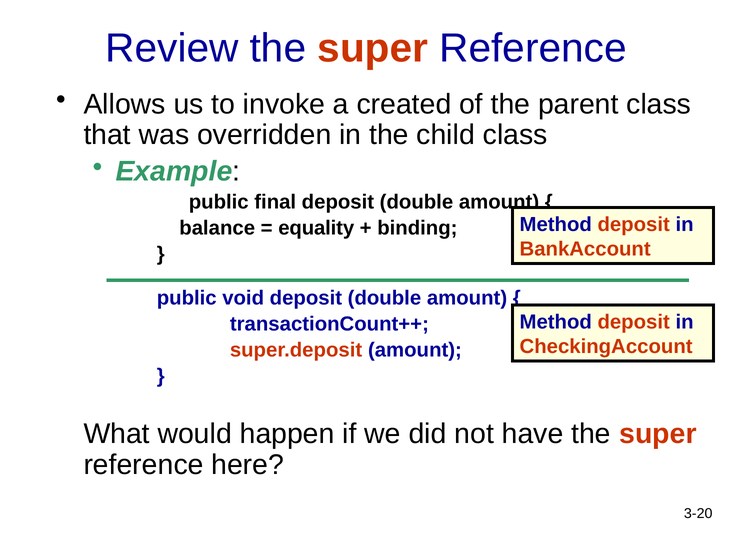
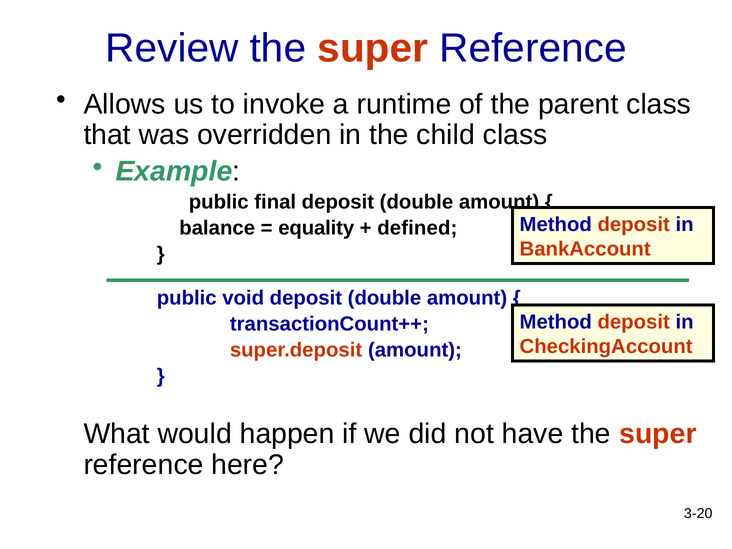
created: created -> runtime (404, 104)
binding: binding -> defined (417, 228)
